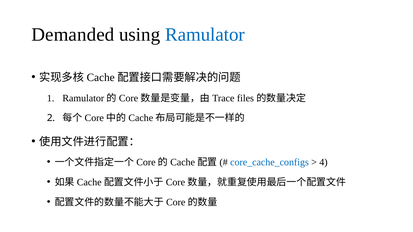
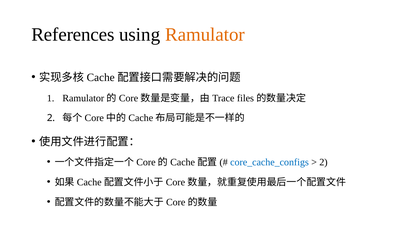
Demanded: Demanded -> References (73, 35)
Ramulator colour: blue -> orange (205, 35)
4: 4 -> 2 (323, 163)
